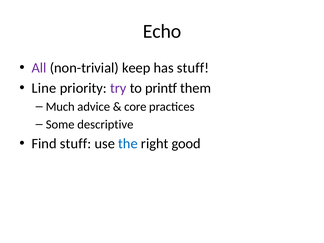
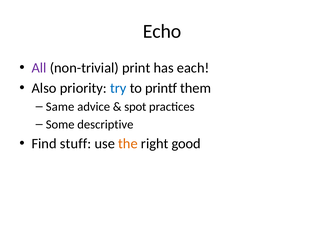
keep: keep -> print (136, 68)
has stuff: stuff -> each (193, 68)
Line: Line -> Also (44, 88)
try colour: purple -> blue (118, 88)
Much: Much -> Same (60, 107)
core: core -> spot (135, 107)
the colour: blue -> orange (128, 144)
